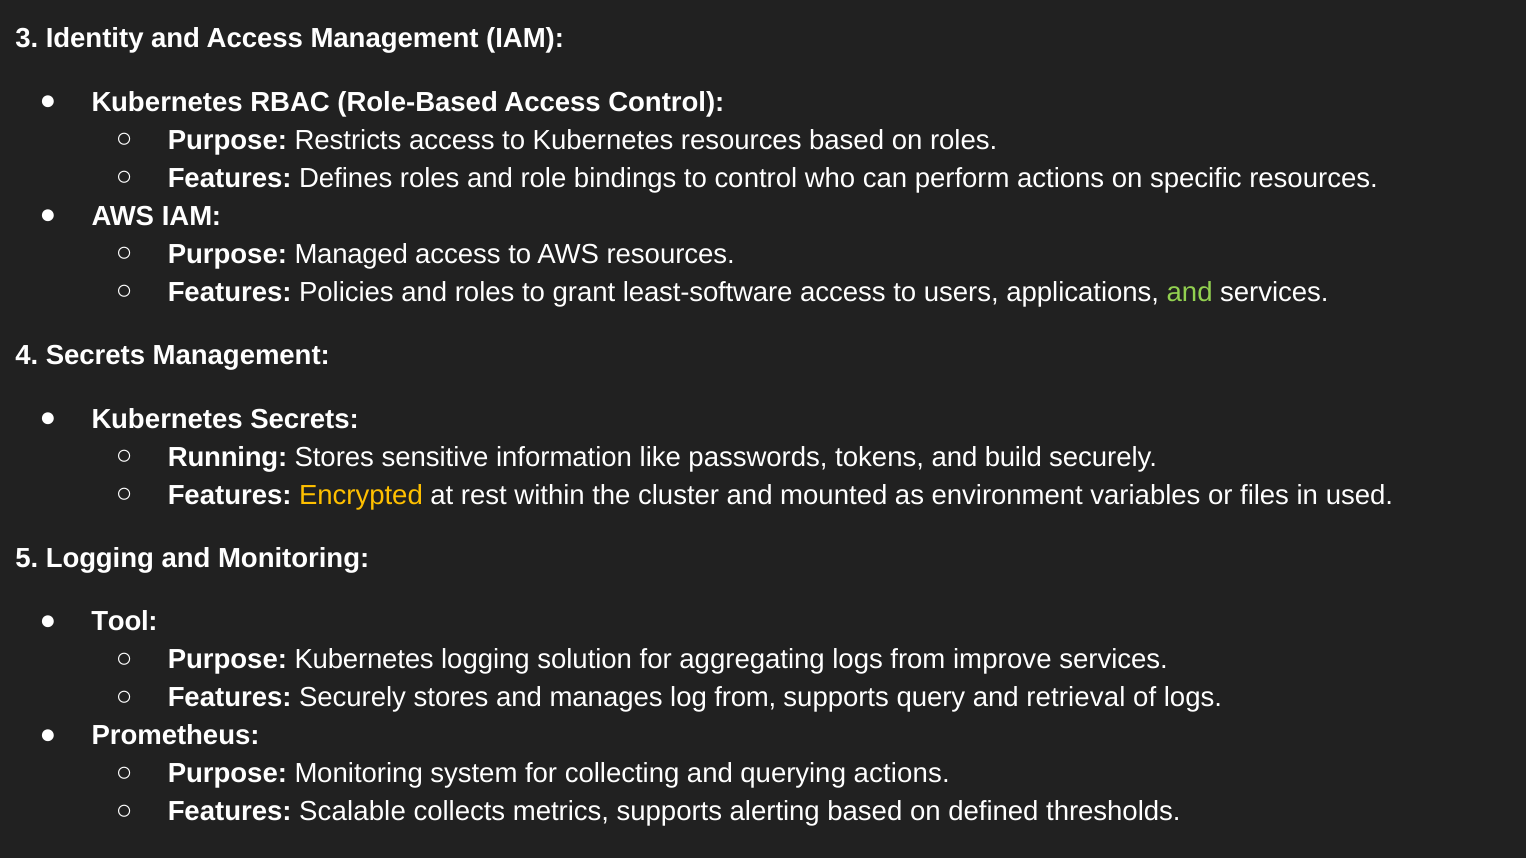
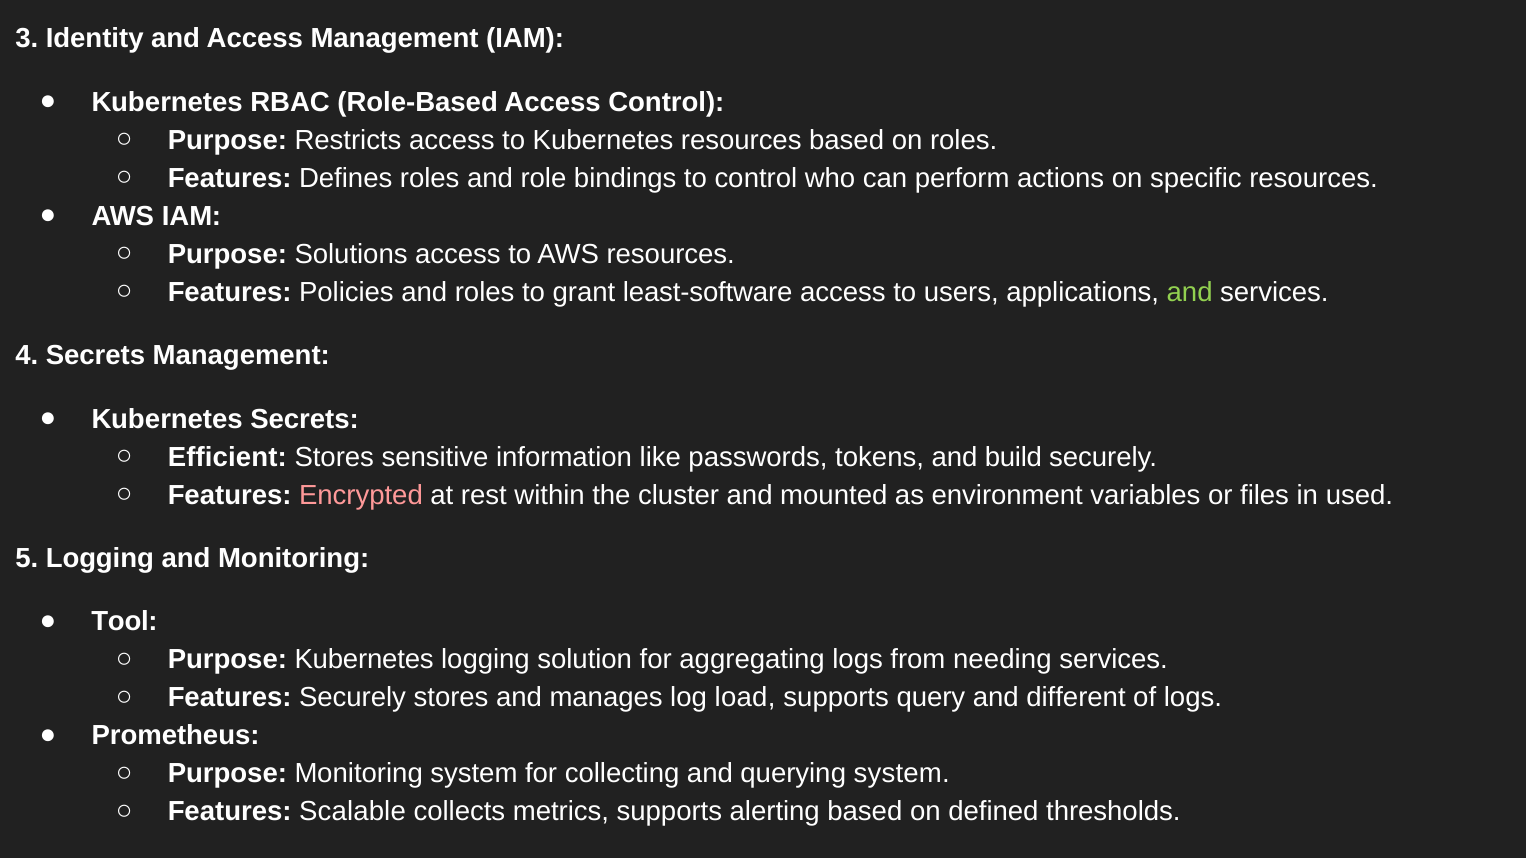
Managed: Managed -> Solutions (351, 254)
Running: Running -> Efficient (227, 457)
Encrypted colour: yellow -> pink (361, 495)
improve: improve -> needing (1002, 660)
log from: from -> load (745, 698)
retrieval: retrieval -> different (1076, 698)
querying actions: actions -> system (902, 774)
